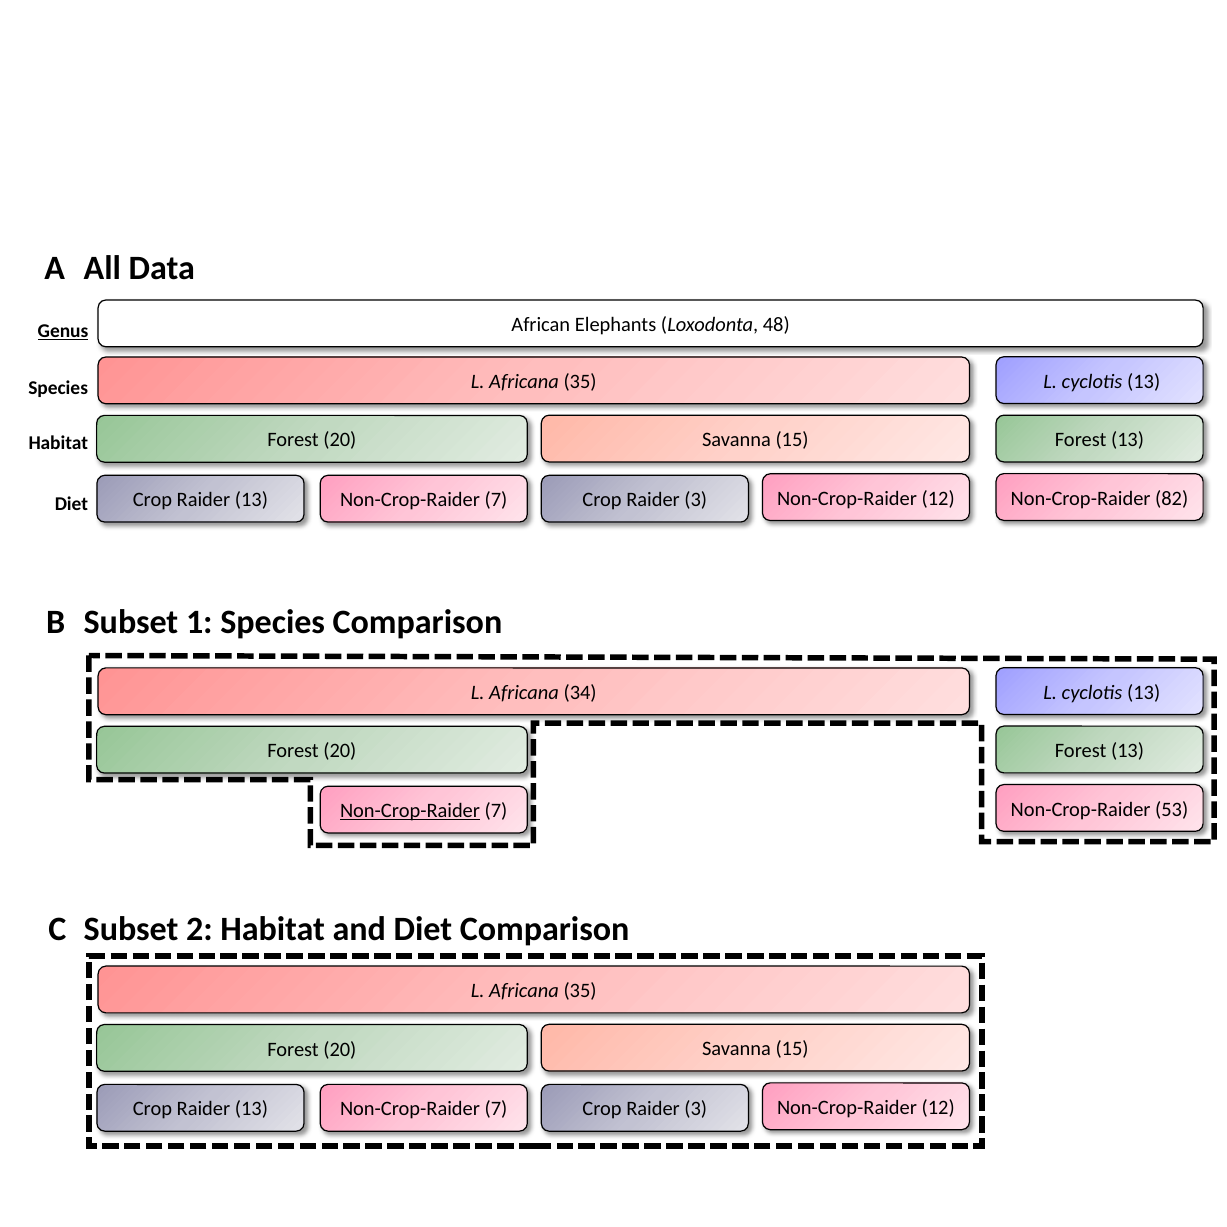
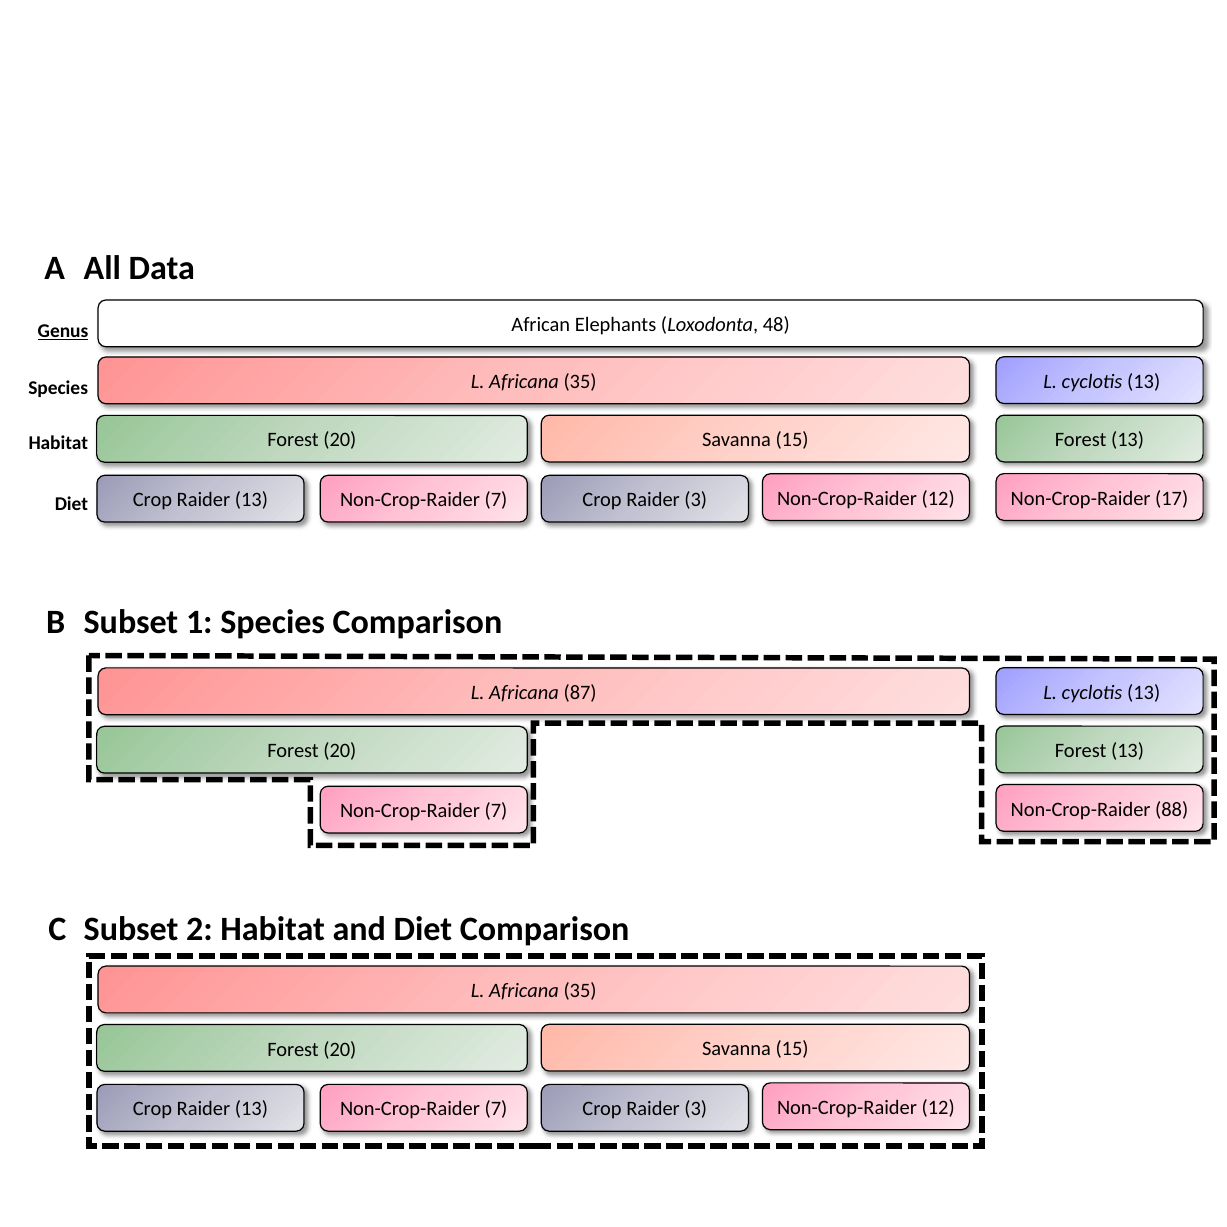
82: 82 -> 17 (1172, 498)
34: 34 -> 87 (580, 693)
53: 53 -> 88 (1172, 809)
Non-Crop-Raider underline: present -> none (410, 811)
